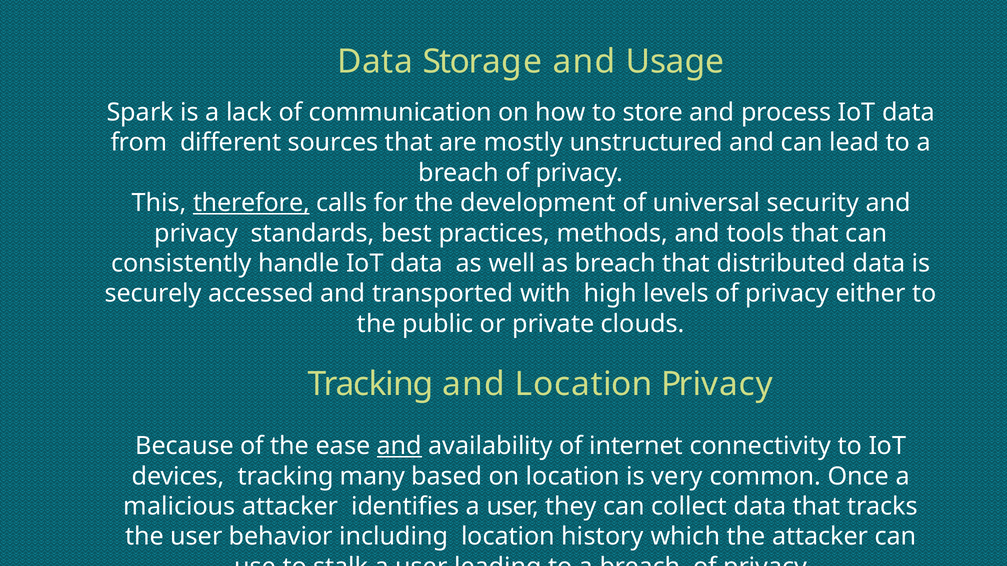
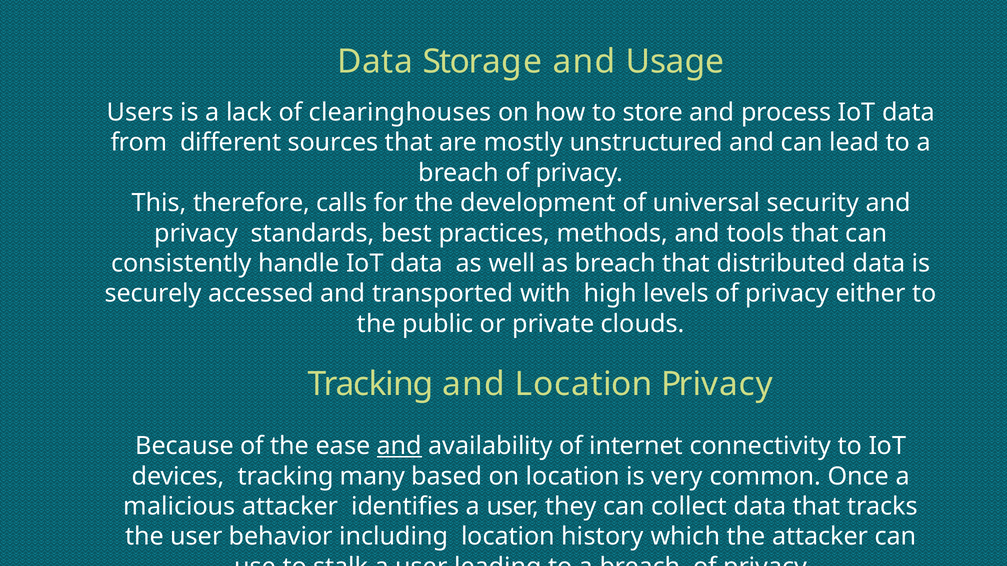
Spark: Spark -> Users (140, 113)
communication: communication -> clearinghouses (400, 113)
therefore underline: present -> none (251, 203)
